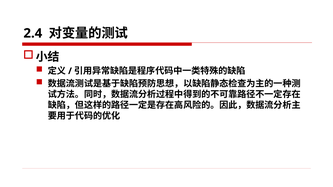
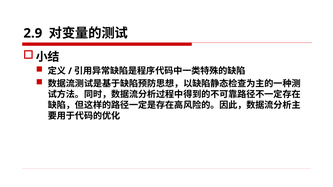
2.4: 2.4 -> 2.9 (33, 33)
